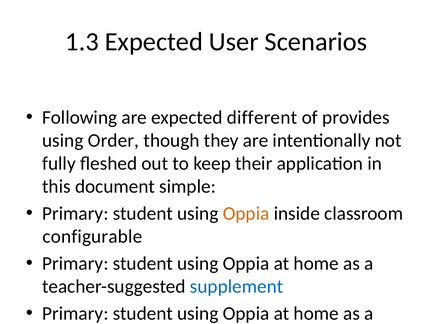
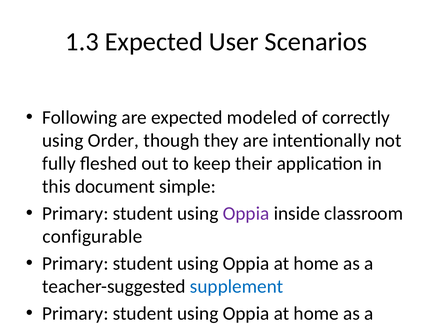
different: different -> modeled (262, 118)
provides: provides -> correctly (356, 118)
Oppia colour: orange -> purple (246, 214)
